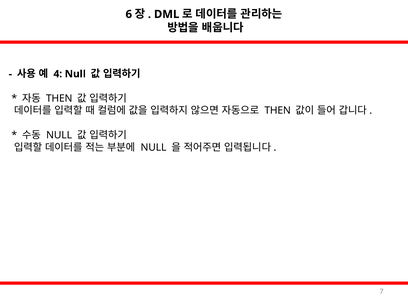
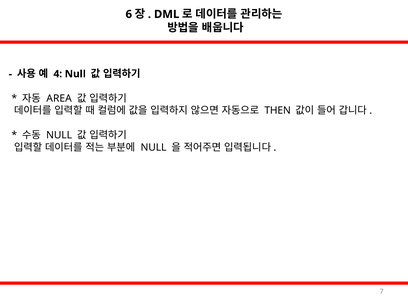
THEN: THEN -> AREA (59, 98)
